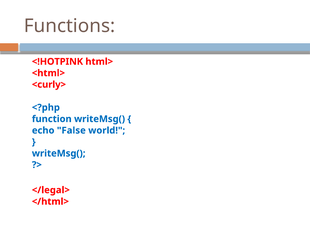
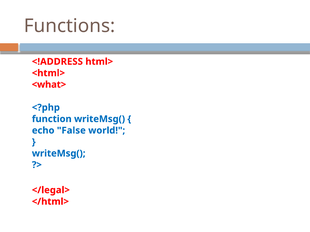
<!HOTPINK: <!HOTPINK -> <!ADDRESS (57, 62)
<curly>: <curly> -> <what> (49, 85)
